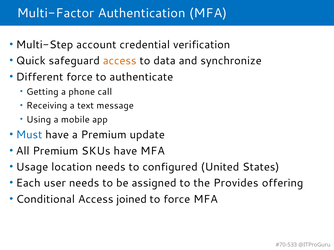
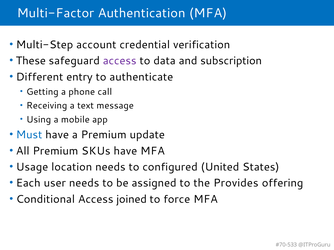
Quick: Quick -> These (31, 61)
access colour: orange -> purple (120, 61)
synchronize: synchronize -> subscription (231, 61)
Different force: force -> entry (79, 77)
